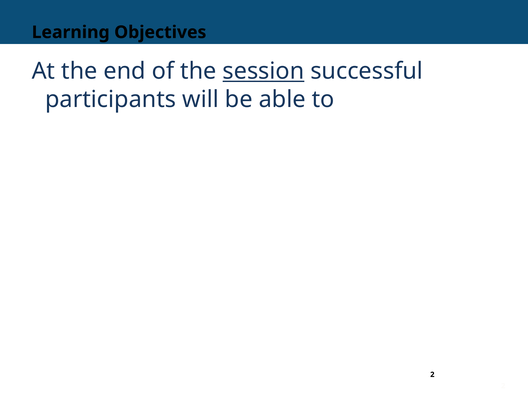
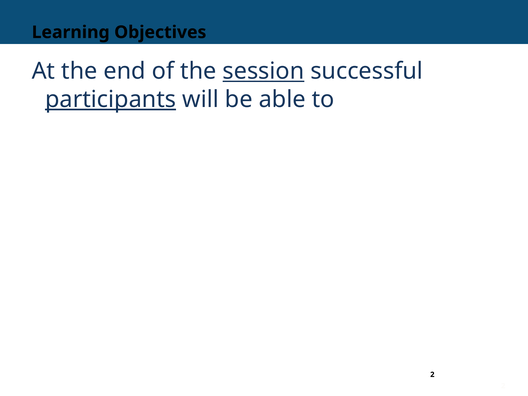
participants underline: none -> present (111, 99)
